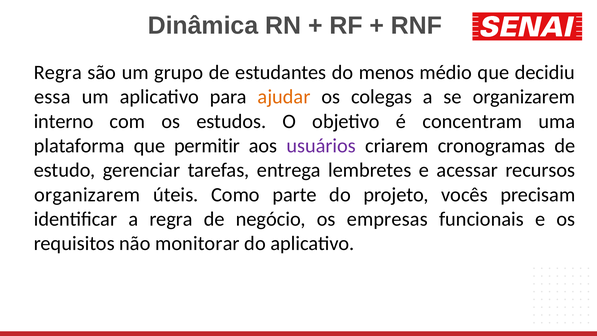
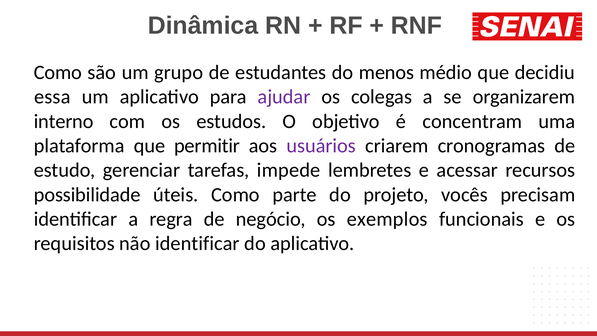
Regra: Regra -> Como (58, 72)
ajudar colour: orange -> purple (284, 97)
entrega: entrega -> impede (289, 170)
organizarem: organizarem -> possibilidade (87, 195)
empresas: empresas -> exemplos (387, 219)
não monitorar: monitorar -> identificar (197, 243)
